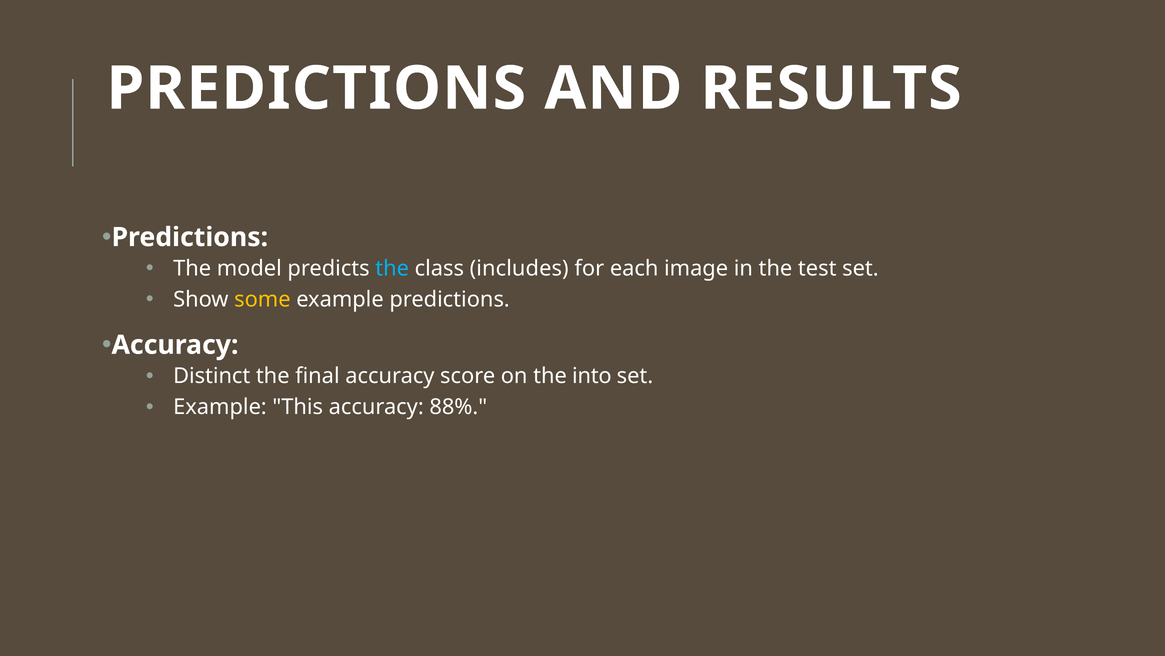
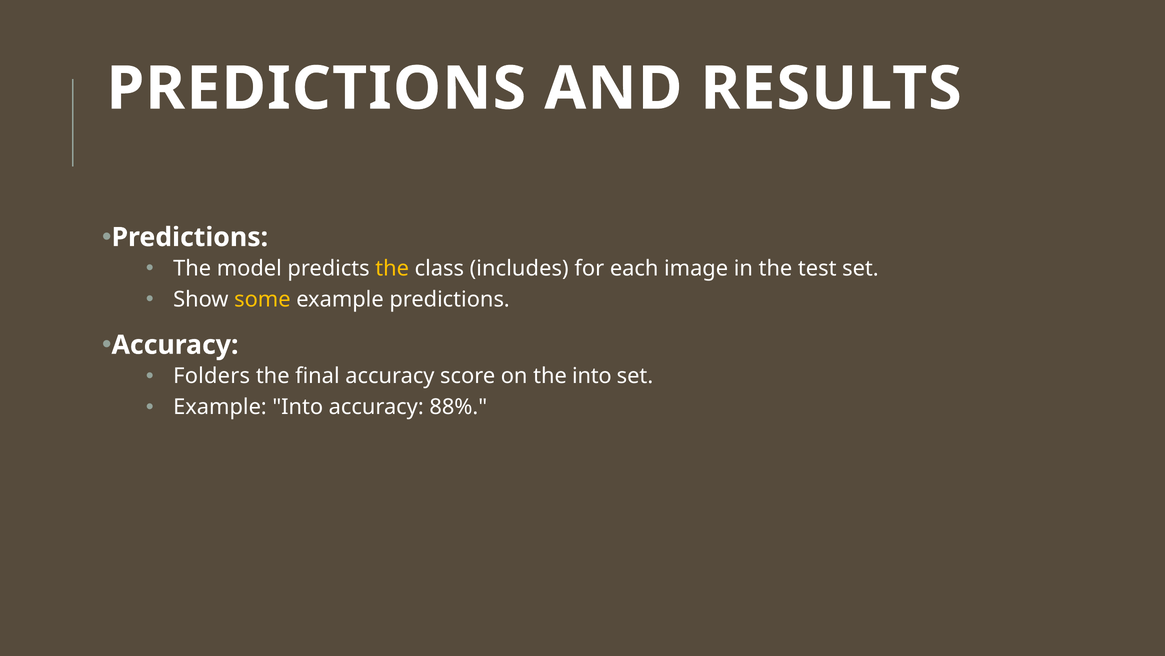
the colour: light blue -> yellow (392, 268)
Distinct: Distinct -> Folders (212, 376)
Example This: This -> Into (298, 407)
